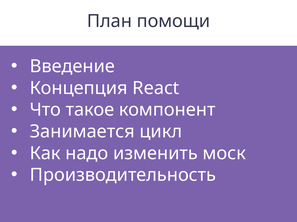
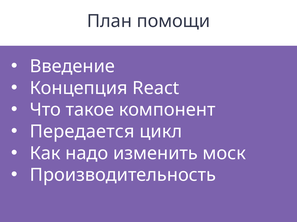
Занимается: Занимается -> Передается (82, 132)
